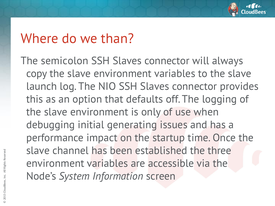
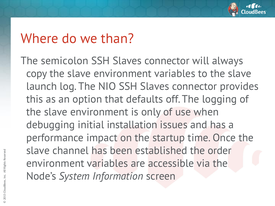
generating: generating -> installation (132, 125)
three: three -> order (220, 151)
